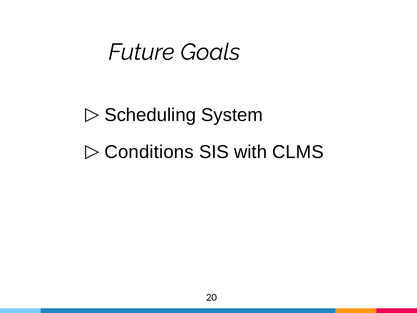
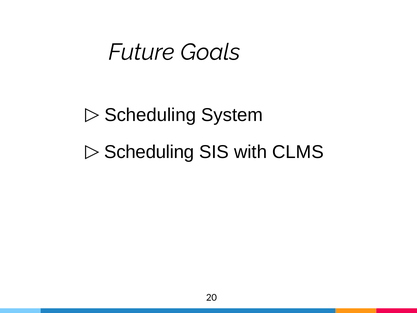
Conditions: Conditions -> Scheduling (149, 152)
